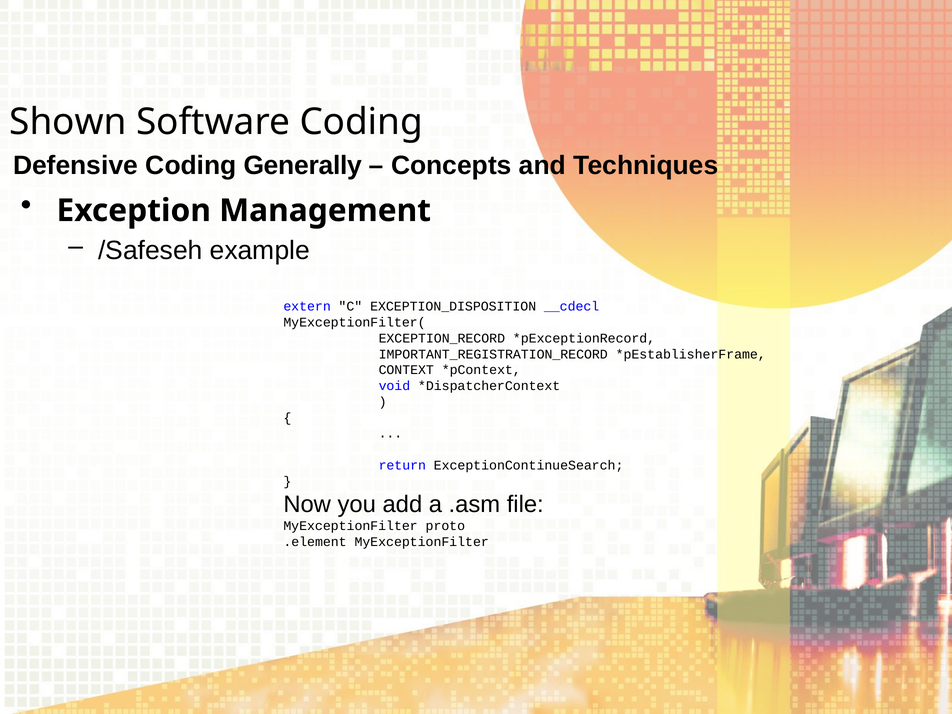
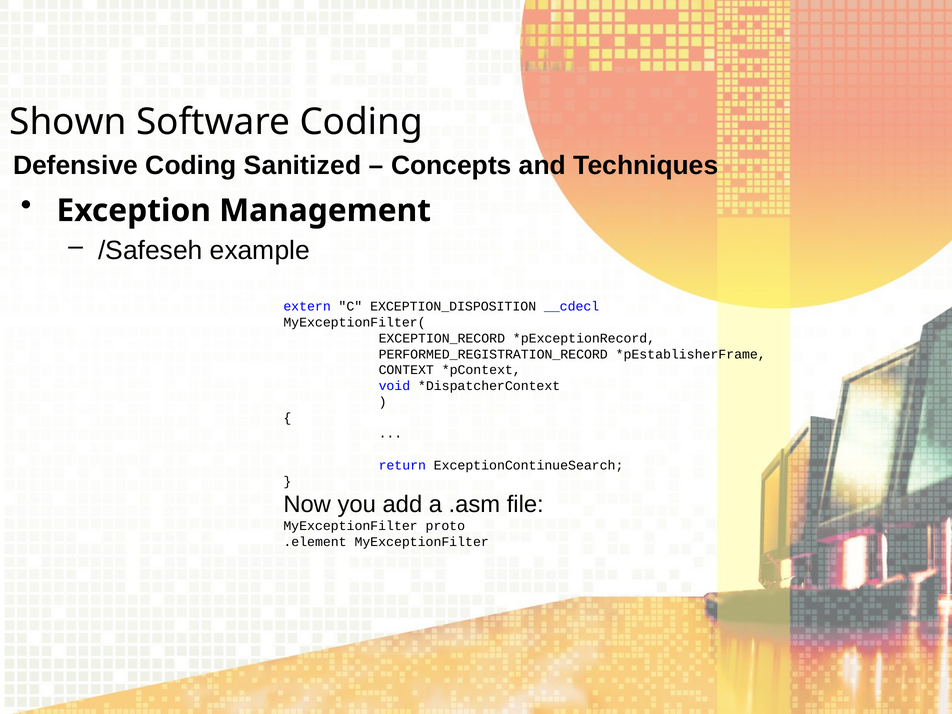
Generally: Generally -> Sanitized (303, 165)
IMPORTANT_REGISTRATION_RECORD: IMPORTANT_REGISTRATION_RECORD -> PERFORMED_REGISTRATION_RECORD (493, 354)
